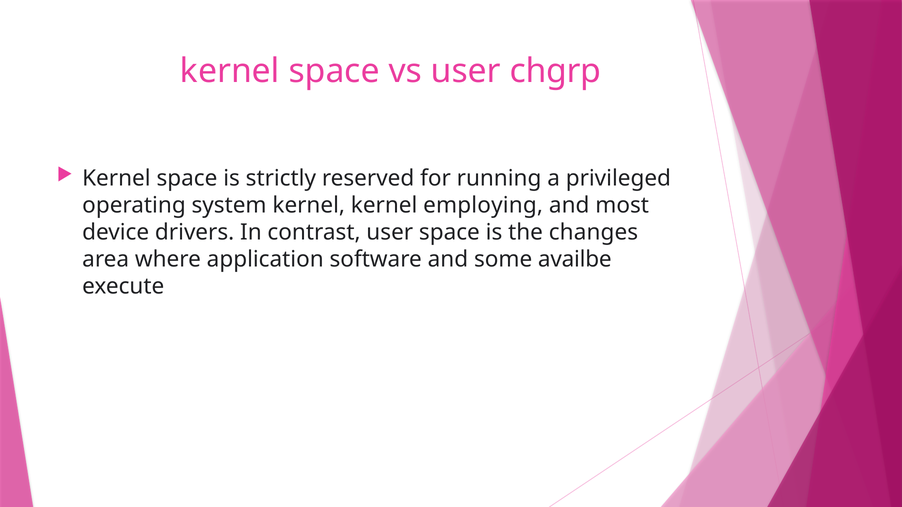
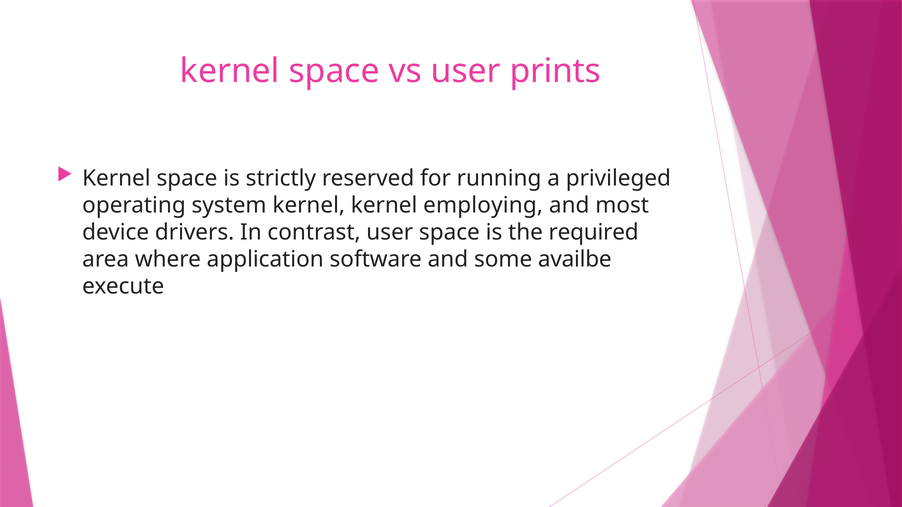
chgrp: chgrp -> prints (555, 71)
changes: changes -> required (594, 232)
